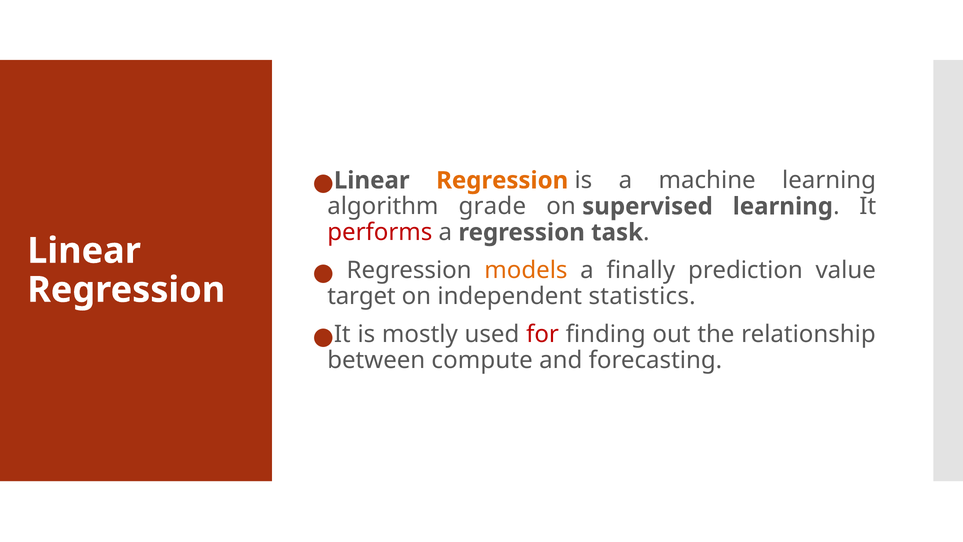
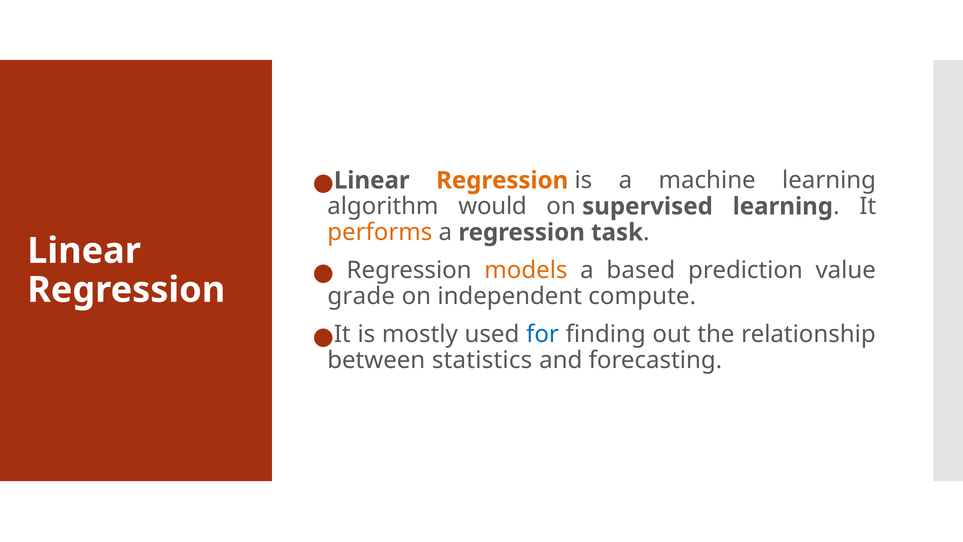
grade: grade -> would (493, 206)
performs colour: red -> orange (380, 232)
finally: finally -> based (641, 270)
target: target -> grade (361, 296)
statistics: statistics -> compute (642, 296)
for colour: red -> blue (543, 334)
compute: compute -> statistics (482, 360)
